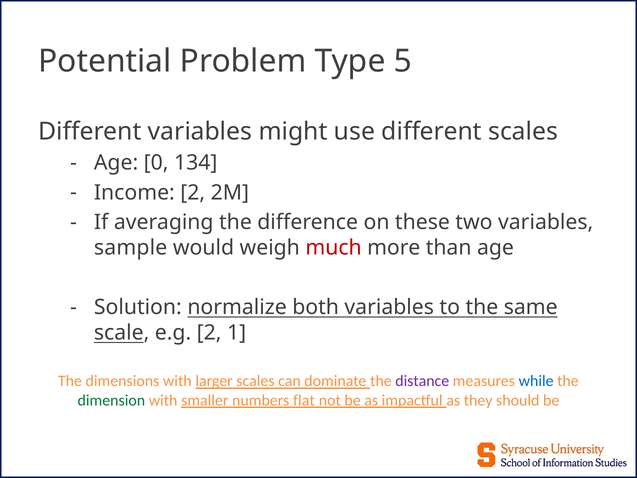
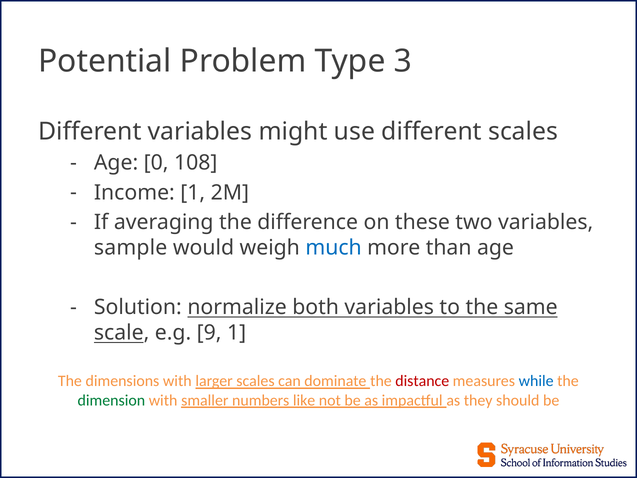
5: 5 -> 3 (403, 61)
134: 134 -> 108 (196, 163)
Income 2: 2 -> 1 (193, 193)
much colour: red -> blue (334, 248)
e.g 2: 2 -> 9 (209, 333)
distance colour: purple -> red (422, 381)
flat: flat -> like (304, 400)
